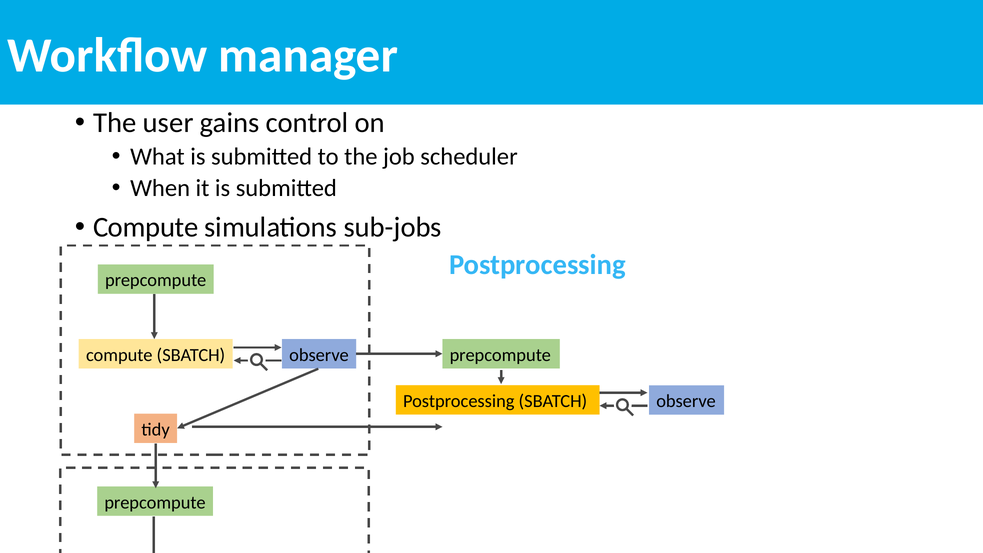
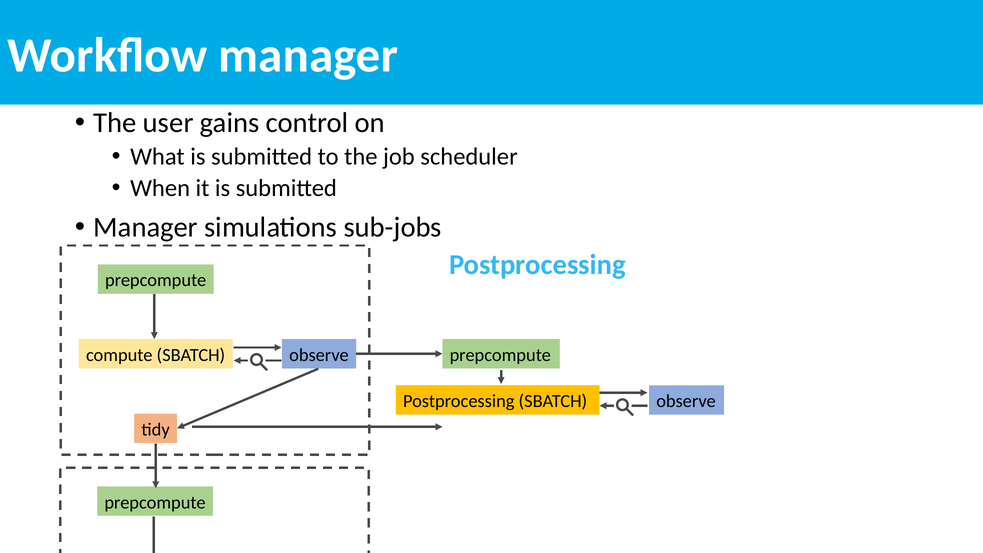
Compute: Compute -> Manager (146, 227)
